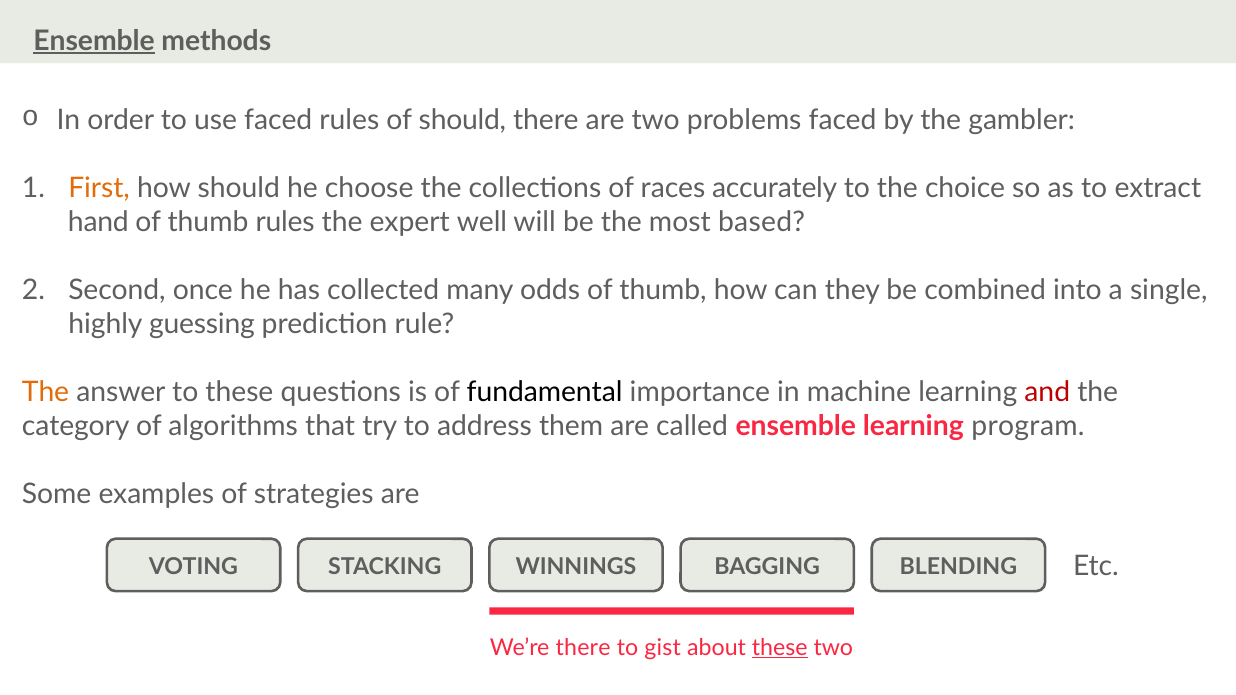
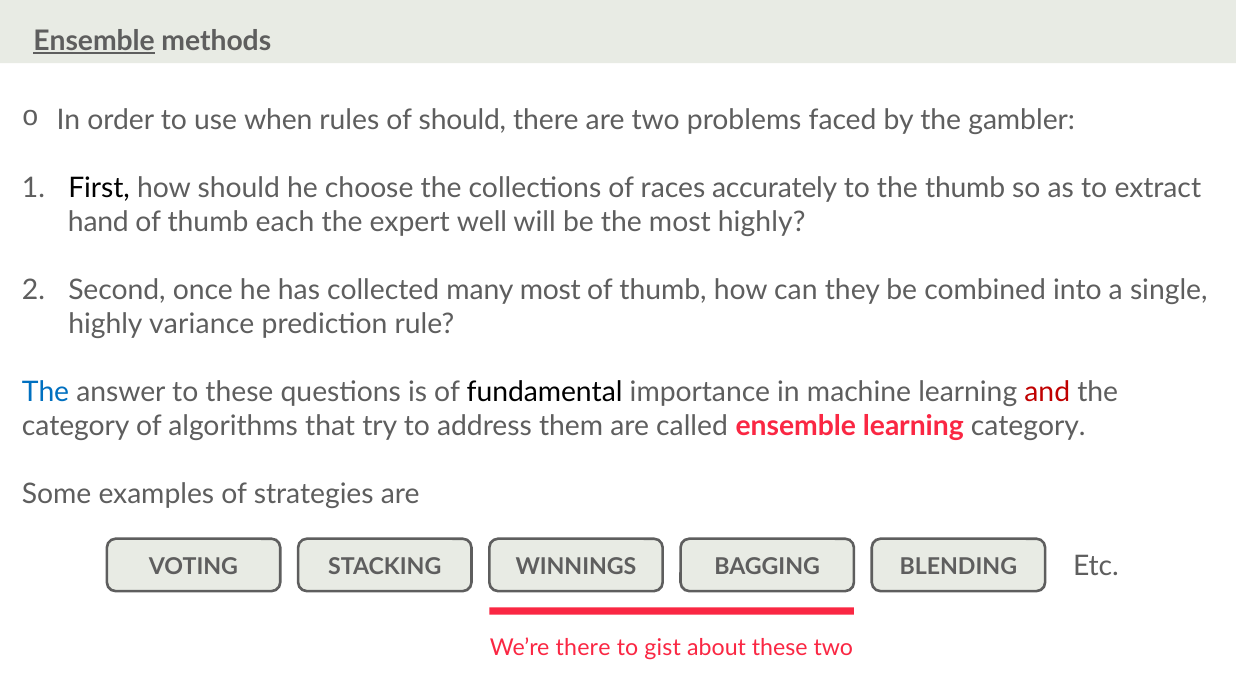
use faced: faced -> when (278, 121)
First colour: orange -> black (99, 188)
the choice: choice -> thumb (965, 188)
thumb rules: rules -> each (285, 222)
most based: based -> highly (762, 222)
many odds: odds -> most (550, 290)
guessing: guessing -> variance (202, 324)
The colour: orange -> blue (46, 392)
learning program: program -> category (1028, 426)
these underline: present -> none (780, 648)
